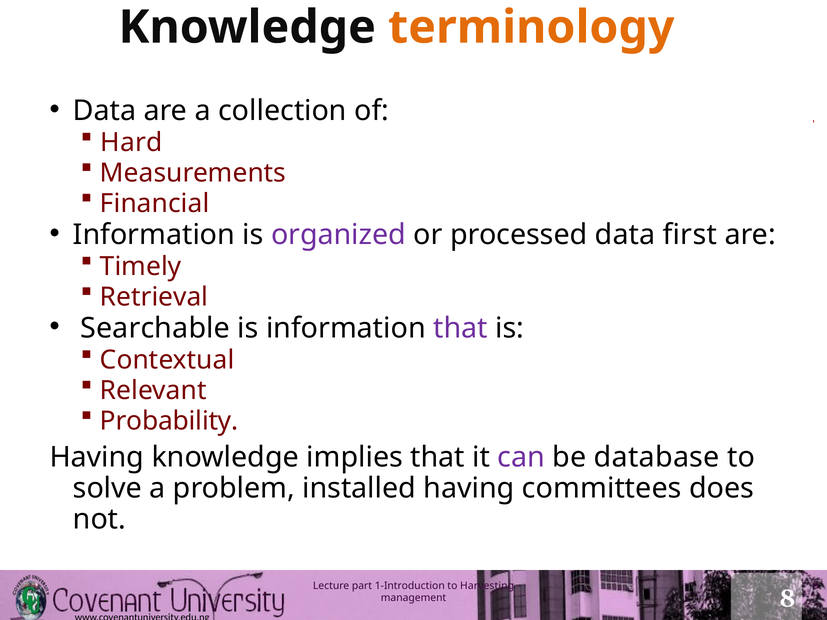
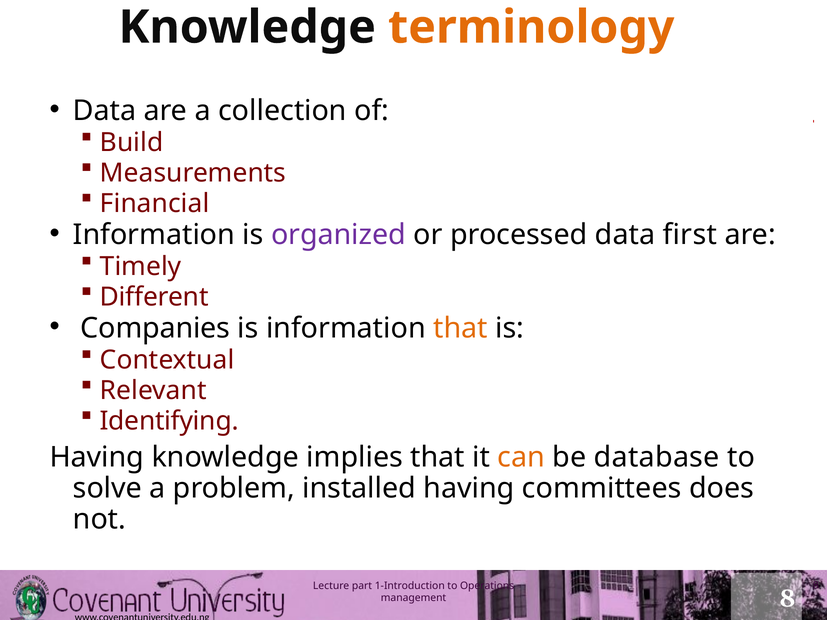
Hard: Hard -> Build (132, 143)
Retrieval: Retrieval -> Different (154, 297)
Searchable: Searchable -> Companies (155, 328)
that colour: purple -> orange (460, 328)
Probability: Probability -> Identifying (169, 421)
can colour: purple -> orange (521, 458)
Harvesting: Harvesting -> Operations (487, 586)
